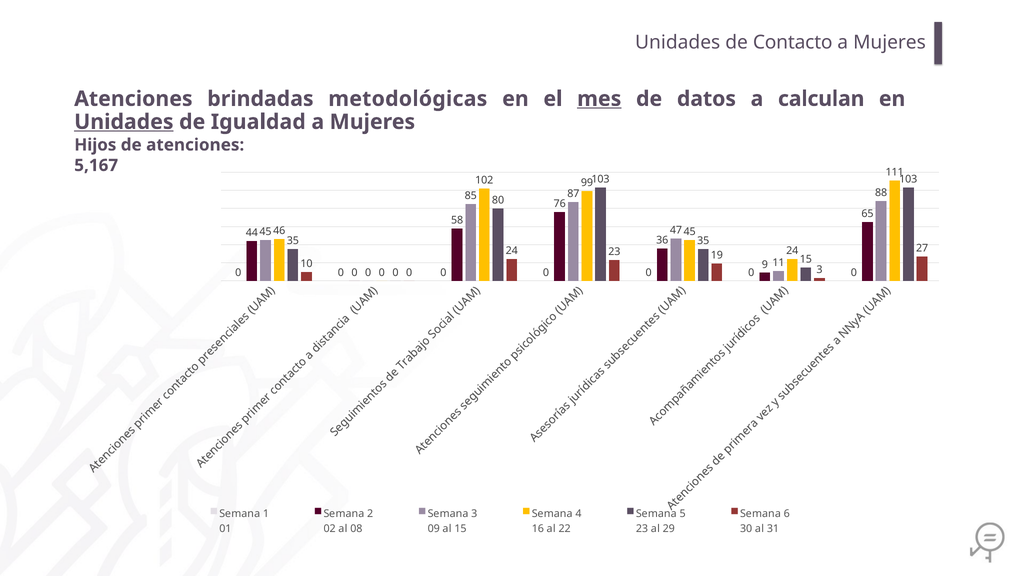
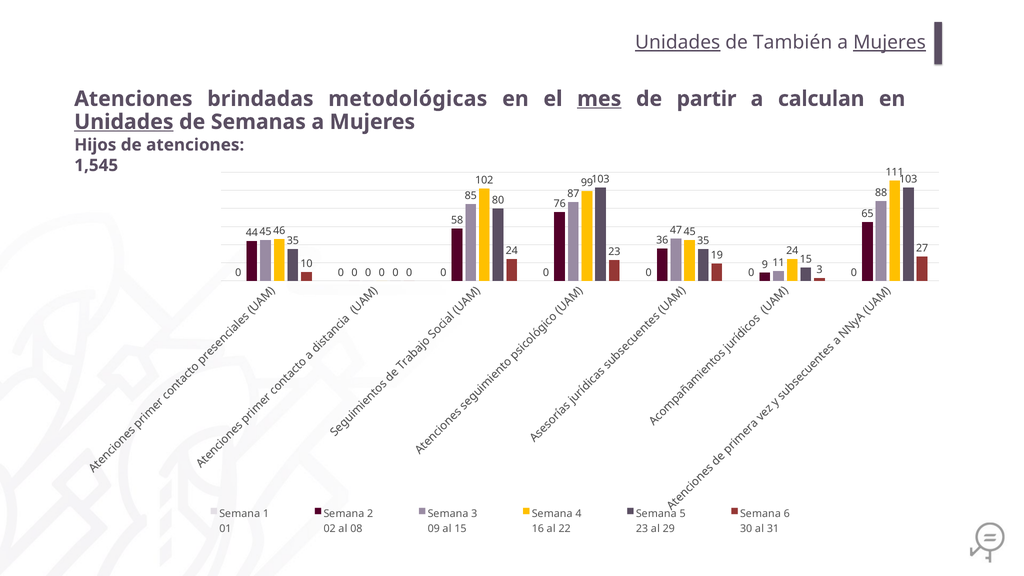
Unidades underline: none -> present (678, 42)
Contacto: Contacto -> También (793, 42)
Mujeres underline: none -> present (889, 42)
datos: datos -> partir (707, 99)
Igualdad: Igualdad -> Semanas (258, 122)
5,167: 5,167 -> 1,545 (96, 165)
